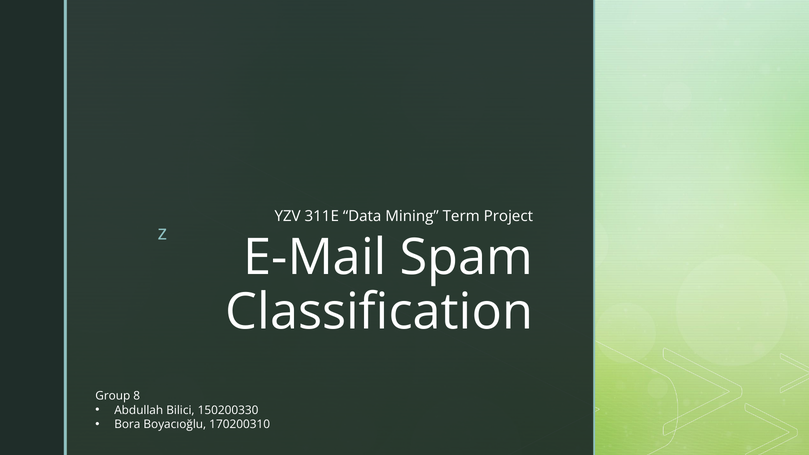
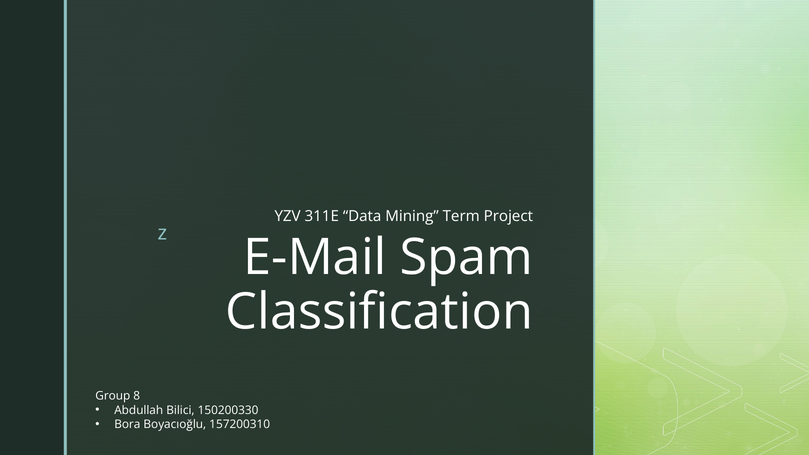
170200310: 170200310 -> 157200310 (240, 424)
